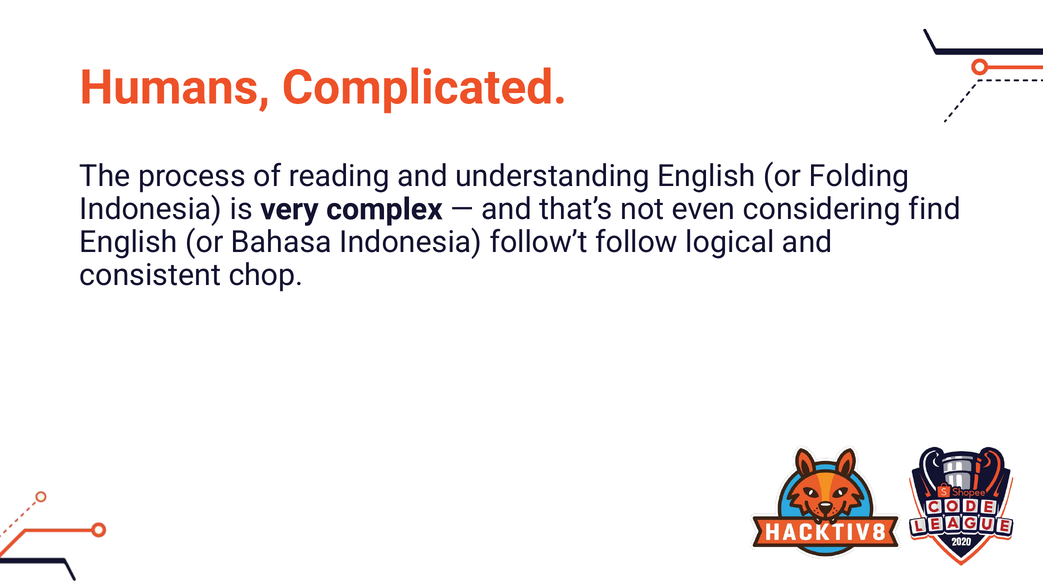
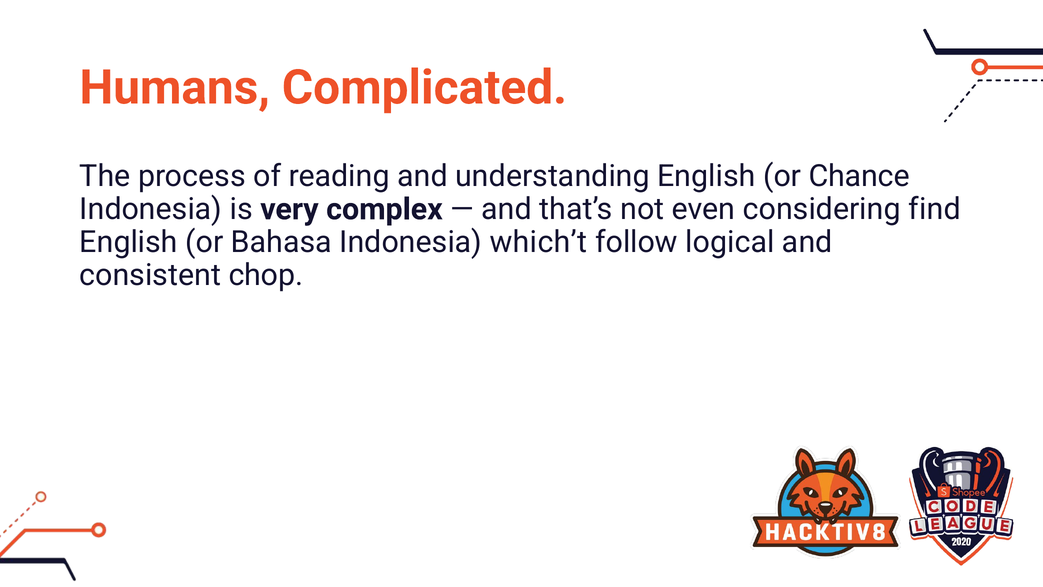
Folding: Folding -> Chance (859, 176)
follow’t: follow’t -> which’t (538, 242)
